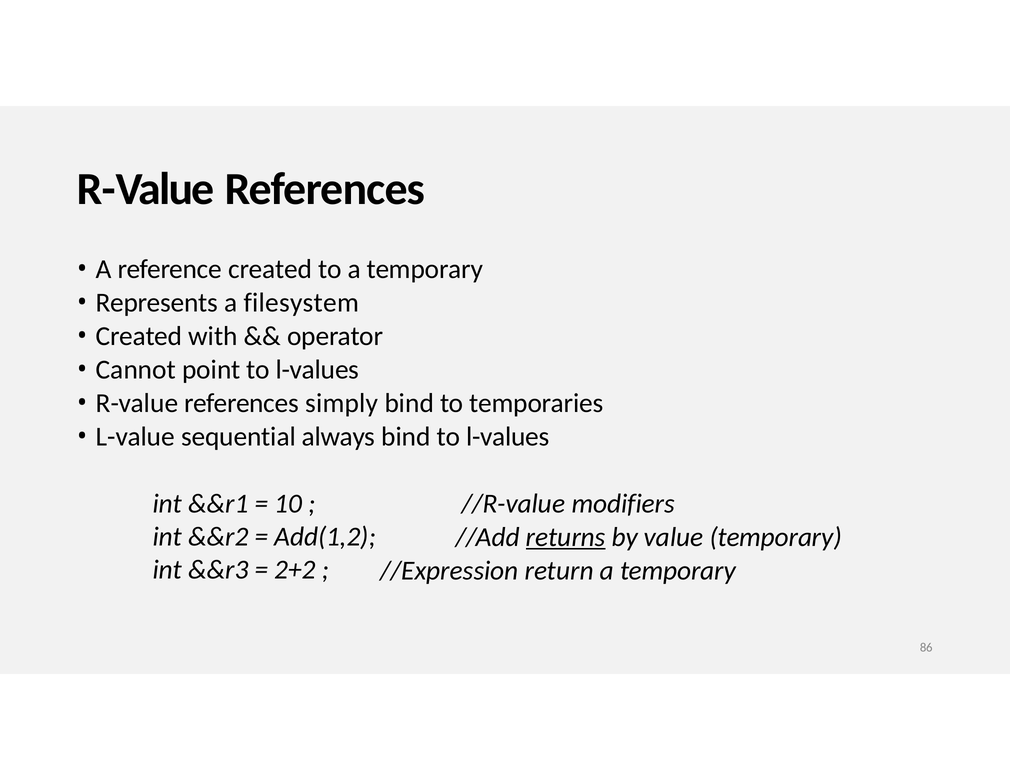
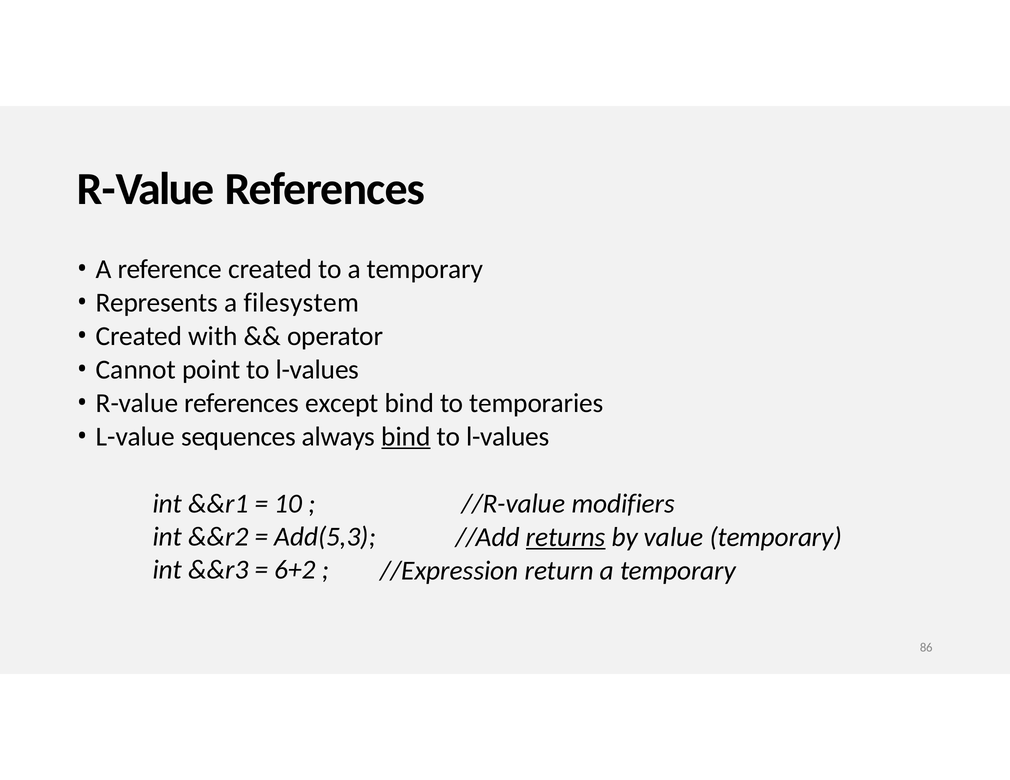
simply: simply -> except (342, 403)
sequential: sequential -> sequences (239, 437)
bind underline: none -> present (406, 437)
Add(1,2: Add(1,2 -> Add(5,3 (325, 537)
2+2: 2+2 -> 6+2 (295, 570)
